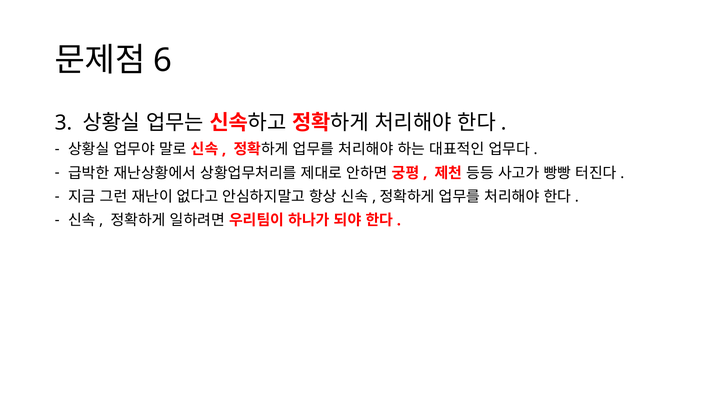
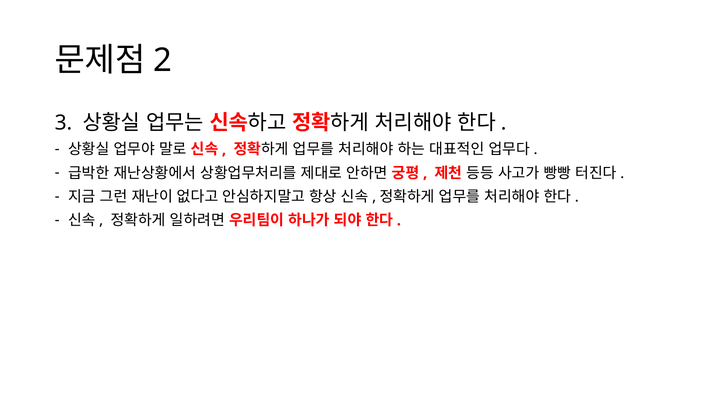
6: 6 -> 2 (163, 60)
